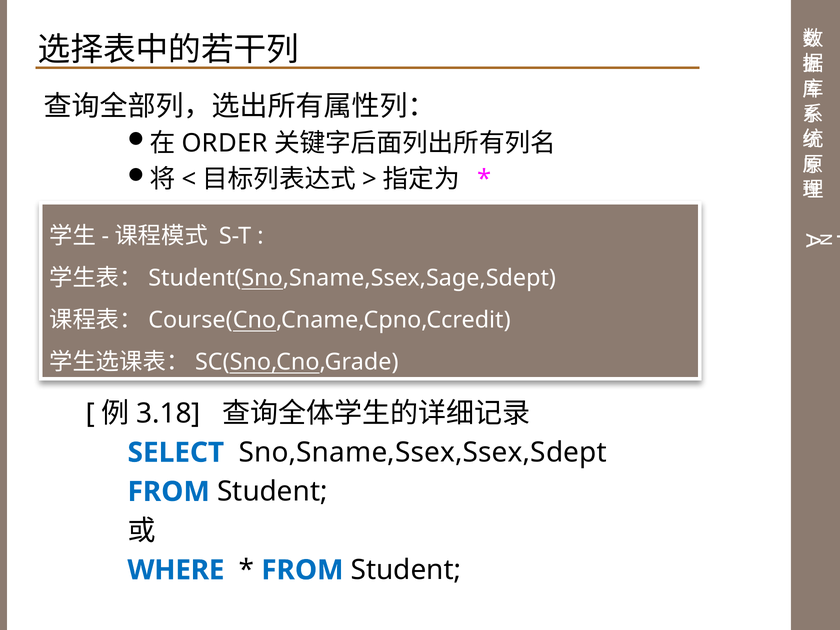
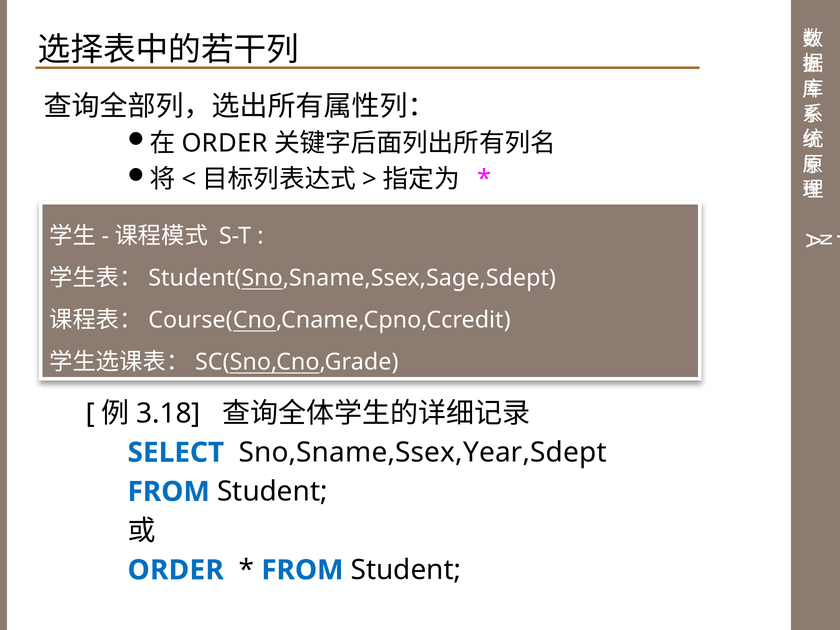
Sno,Sname,Ssex,Ssex,Sdept: Sno,Sname,Ssex,Ssex,Sdept -> Sno,Sname,Ssex,Year,Sdept (423, 453)
WHERE: WHERE -> ORDER (176, 570)
